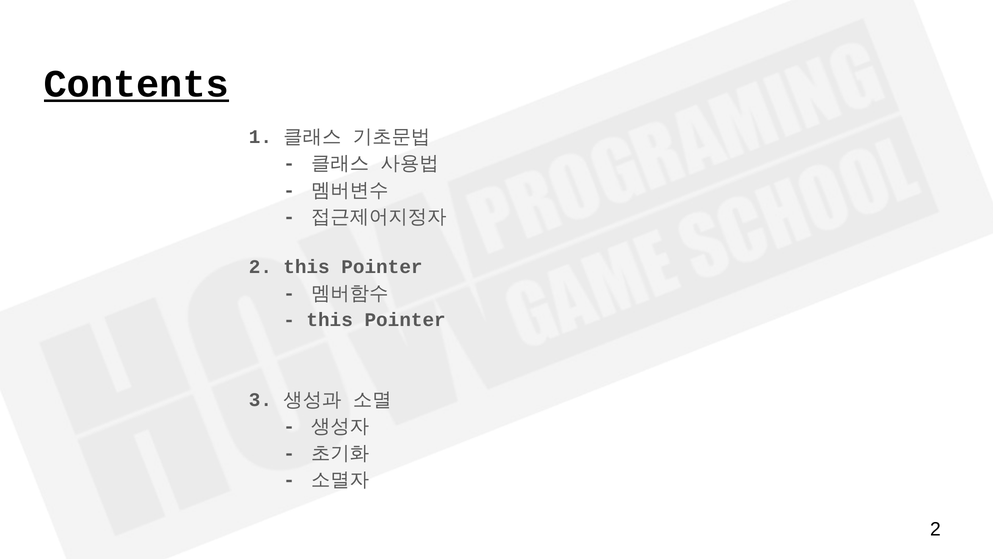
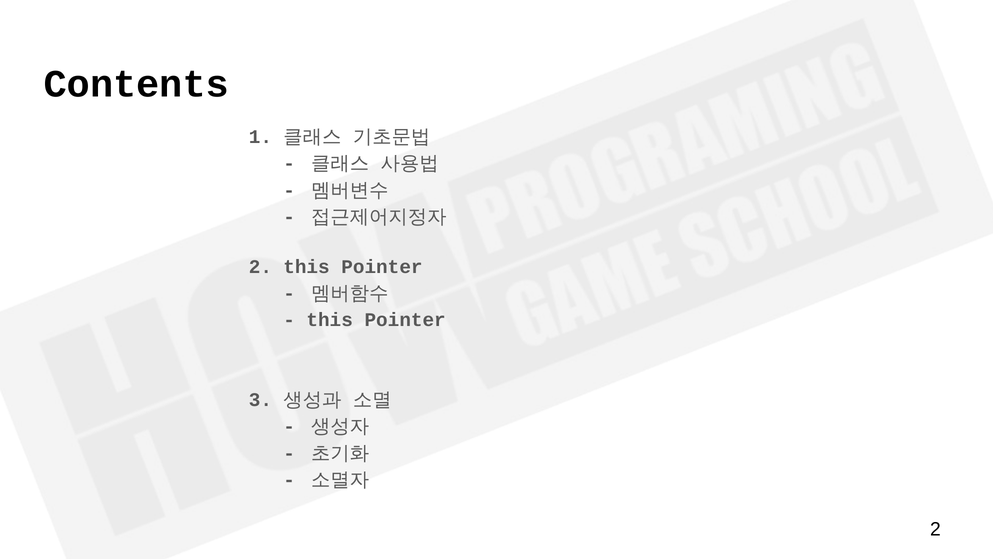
Contents underline: present -> none (136, 84)
